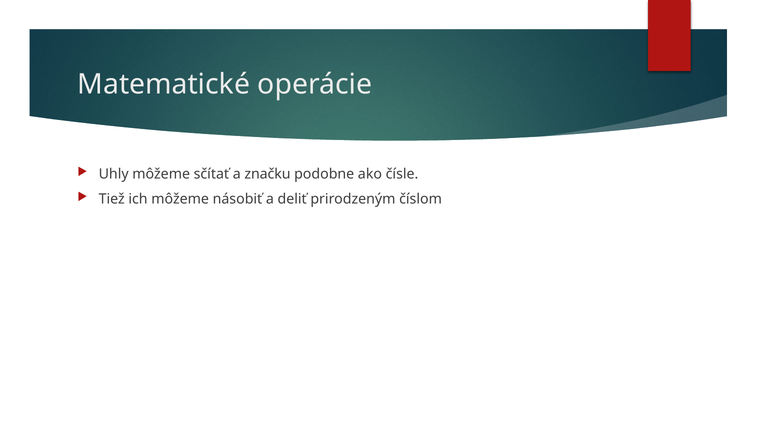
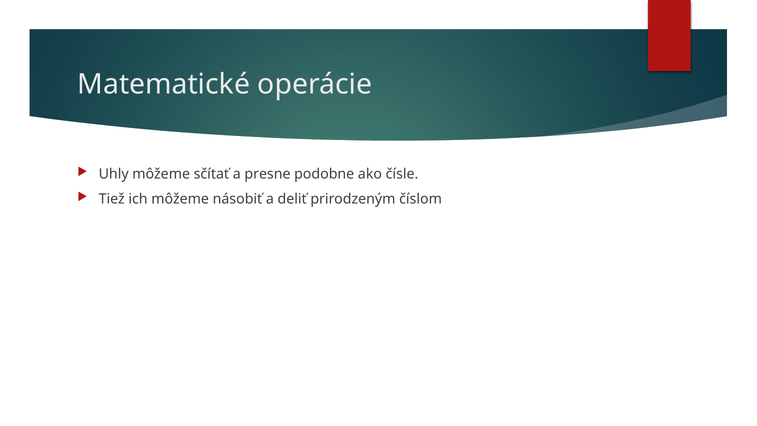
značku: značku -> presne (268, 174)
